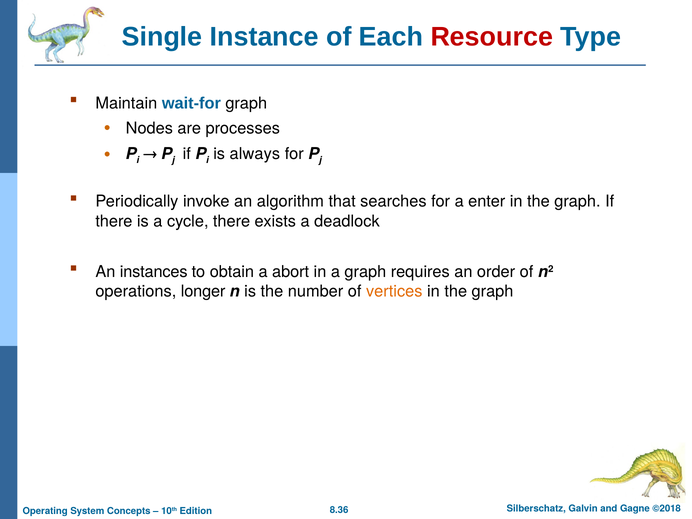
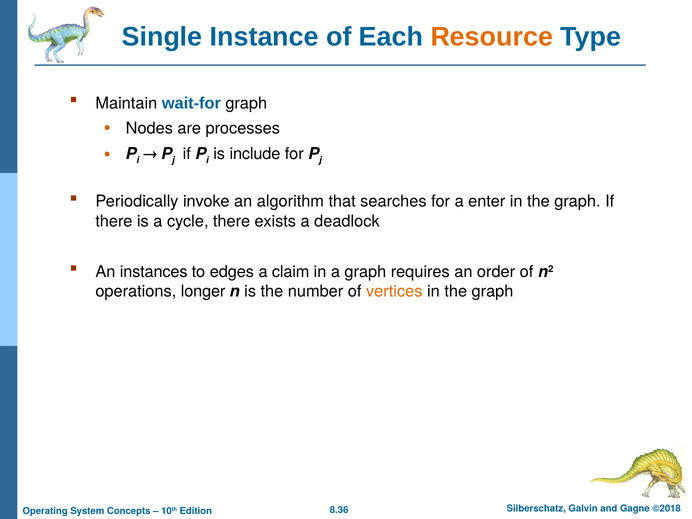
Resource colour: red -> orange (492, 37)
always: always -> include (255, 154)
obtain: obtain -> edges (232, 272)
abort: abort -> claim (291, 272)
